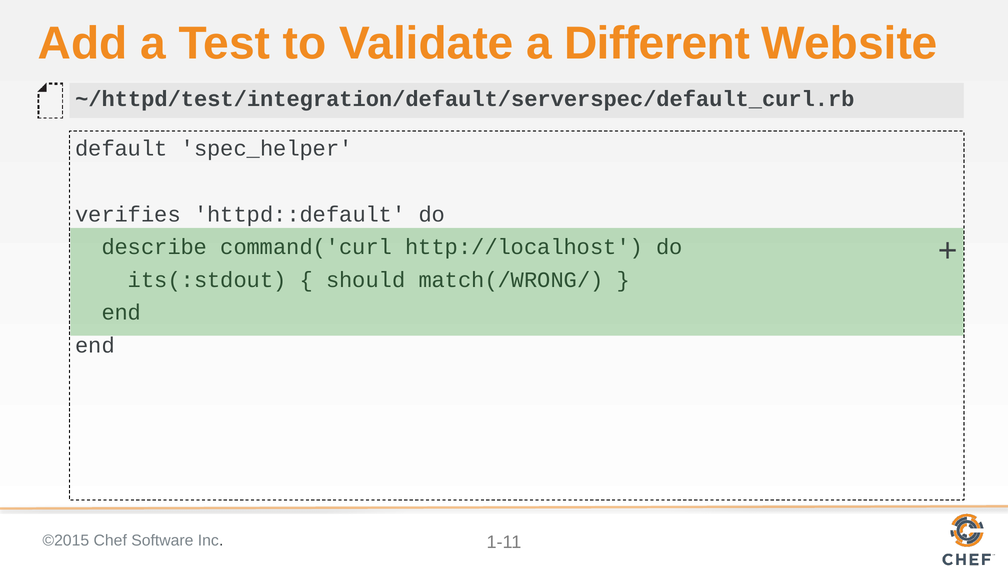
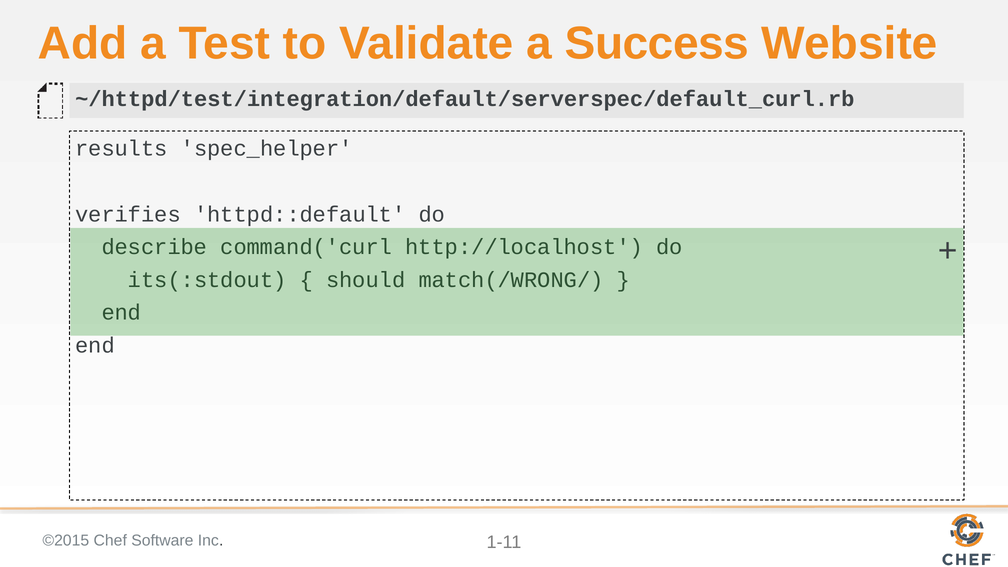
Different: Different -> Success (657, 44)
default: default -> results (121, 149)
